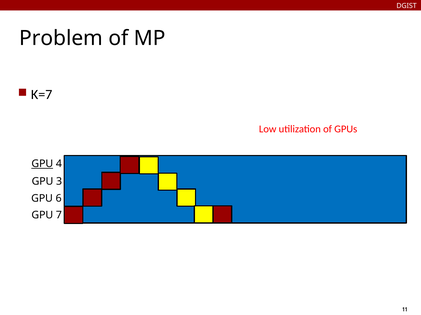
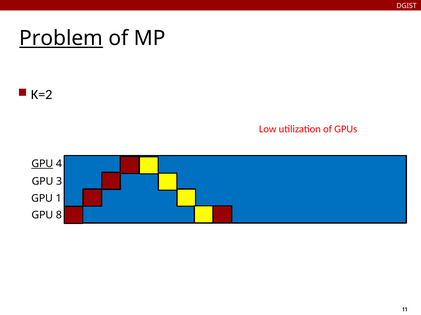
Problem underline: none -> present (61, 38)
K=7: K=7 -> K=2 (42, 95)
6: 6 -> 1 (59, 199)
7: 7 -> 8 (59, 215)
